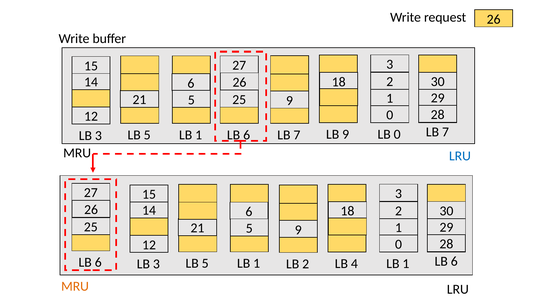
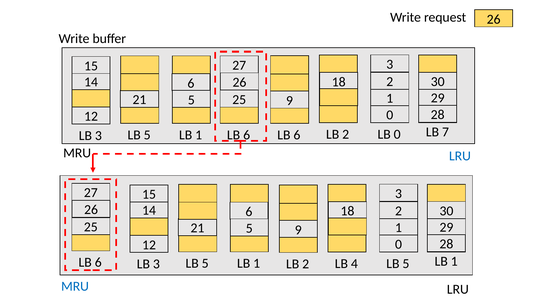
7: 7 -> 6 (297, 135)
9: 9 -> 2 (346, 134)
6: 6 -> 1 (454, 261)
4 LB 1: 1 -> 5 (406, 264)
MRU colour: orange -> blue (75, 287)
